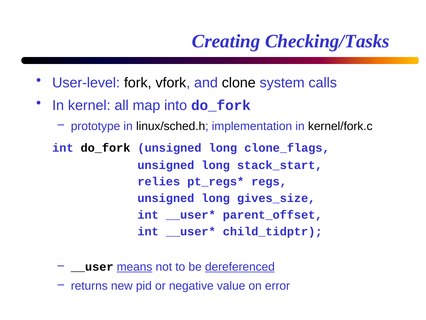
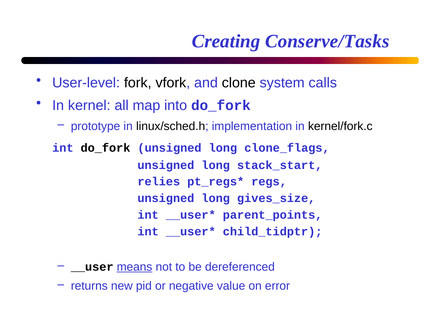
Checking/Tasks: Checking/Tasks -> Conserve/Tasks (327, 41)
parent_offset: parent_offset -> parent_points (273, 215)
dereferenced underline: present -> none (240, 267)
